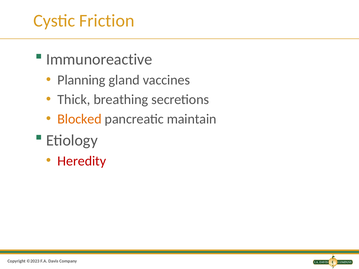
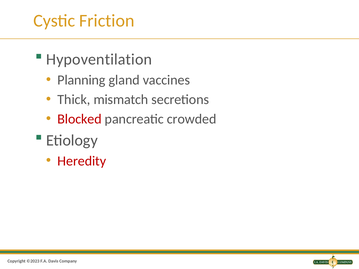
Immunoreactive: Immunoreactive -> Hypoventilation (99, 59)
breathing: breathing -> mismatch (121, 100)
Blocked colour: orange -> red (80, 119)
maintain: maintain -> crowded (192, 119)
